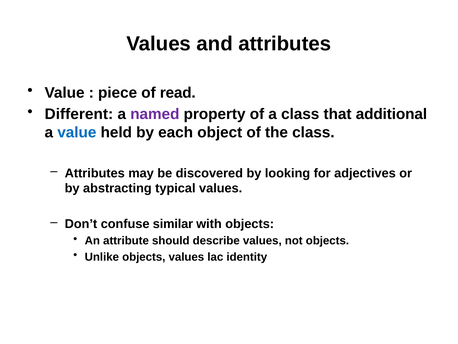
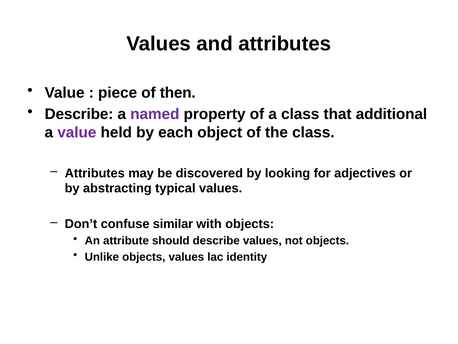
read: read -> then (178, 93)
Different: Different -> Describe (79, 114)
value colour: blue -> purple (77, 132)
